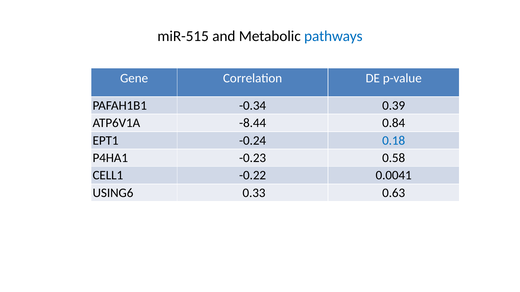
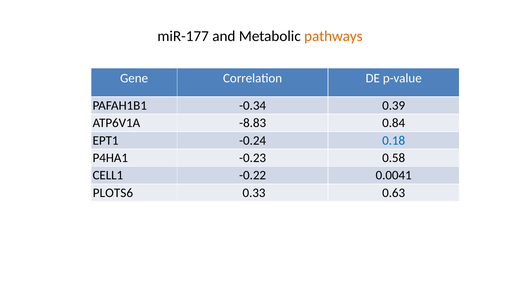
miR-515: miR-515 -> miR-177 (183, 36)
pathways colour: blue -> orange (333, 36)
-8.44: -8.44 -> -8.83 (253, 123)
USING6: USING6 -> PLOTS6 (113, 193)
